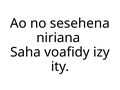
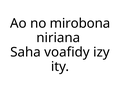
sesehena: sesehena -> mirobona (80, 23)
